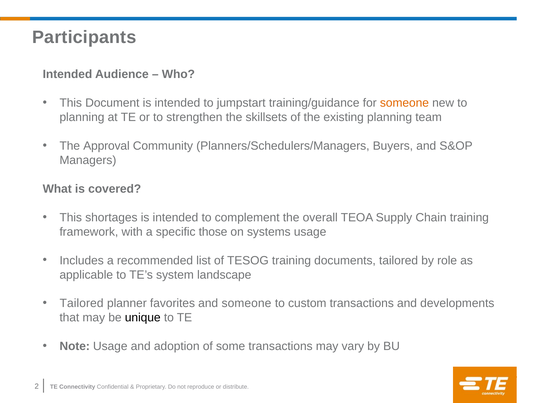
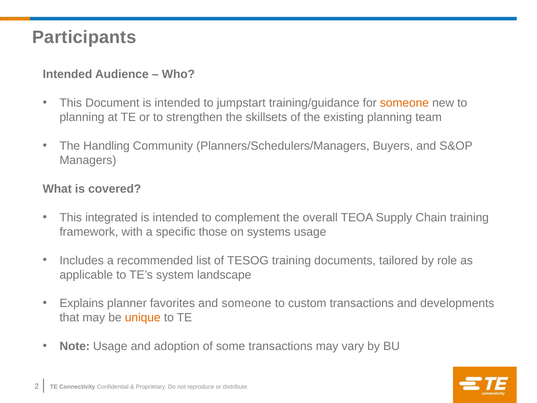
Approval: Approval -> Handling (106, 146)
shortages: shortages -> integrated (111, 217)
Tailored: Tailored -> Explains (82, 303)
unique colour: black -> orange (143, 318)
